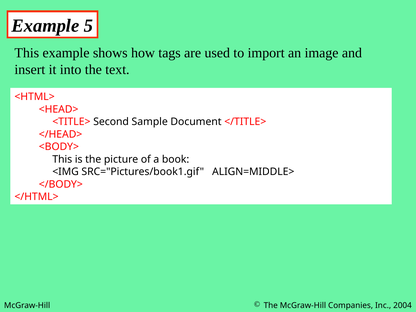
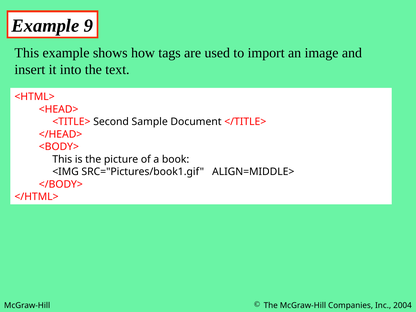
5: 5 -> 9 (89, 26)
